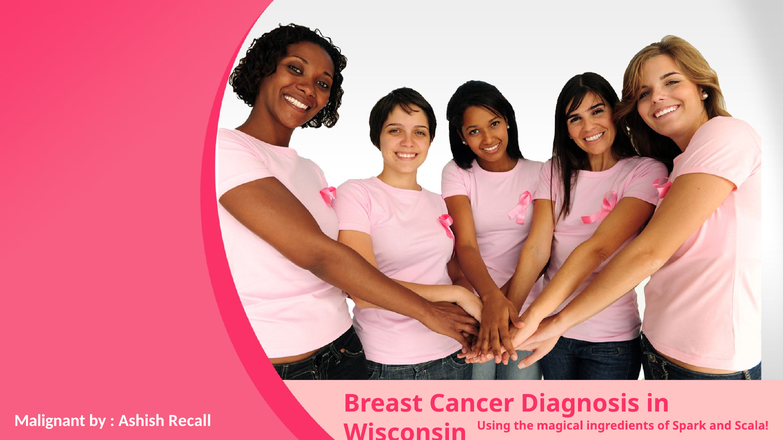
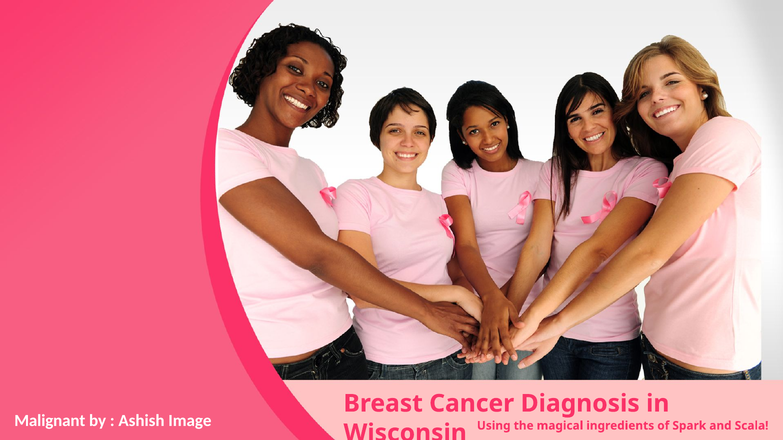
Recall: Recall -> Image (190, 421)
